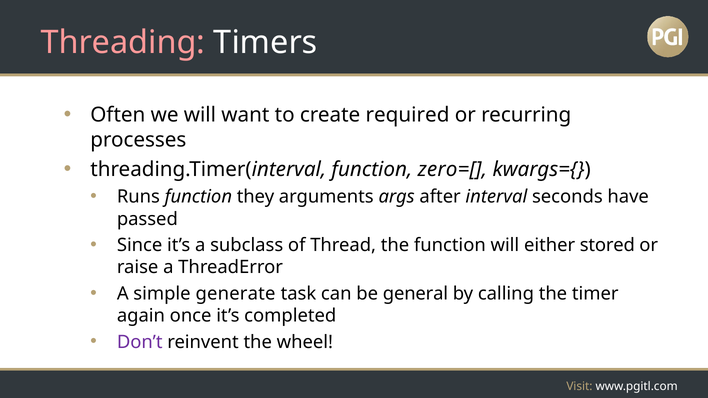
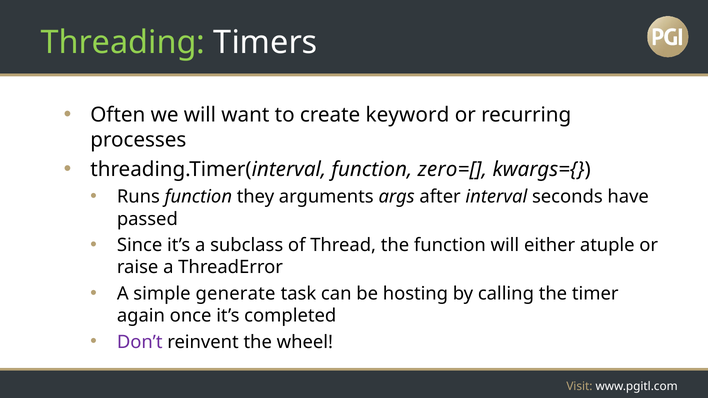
Threading colour: pink -> light green (123, 43)
required: required -> keyword (407, 115)
stored: stored -> atuple (607, 245)
general: general -> hosting (415, 294)
